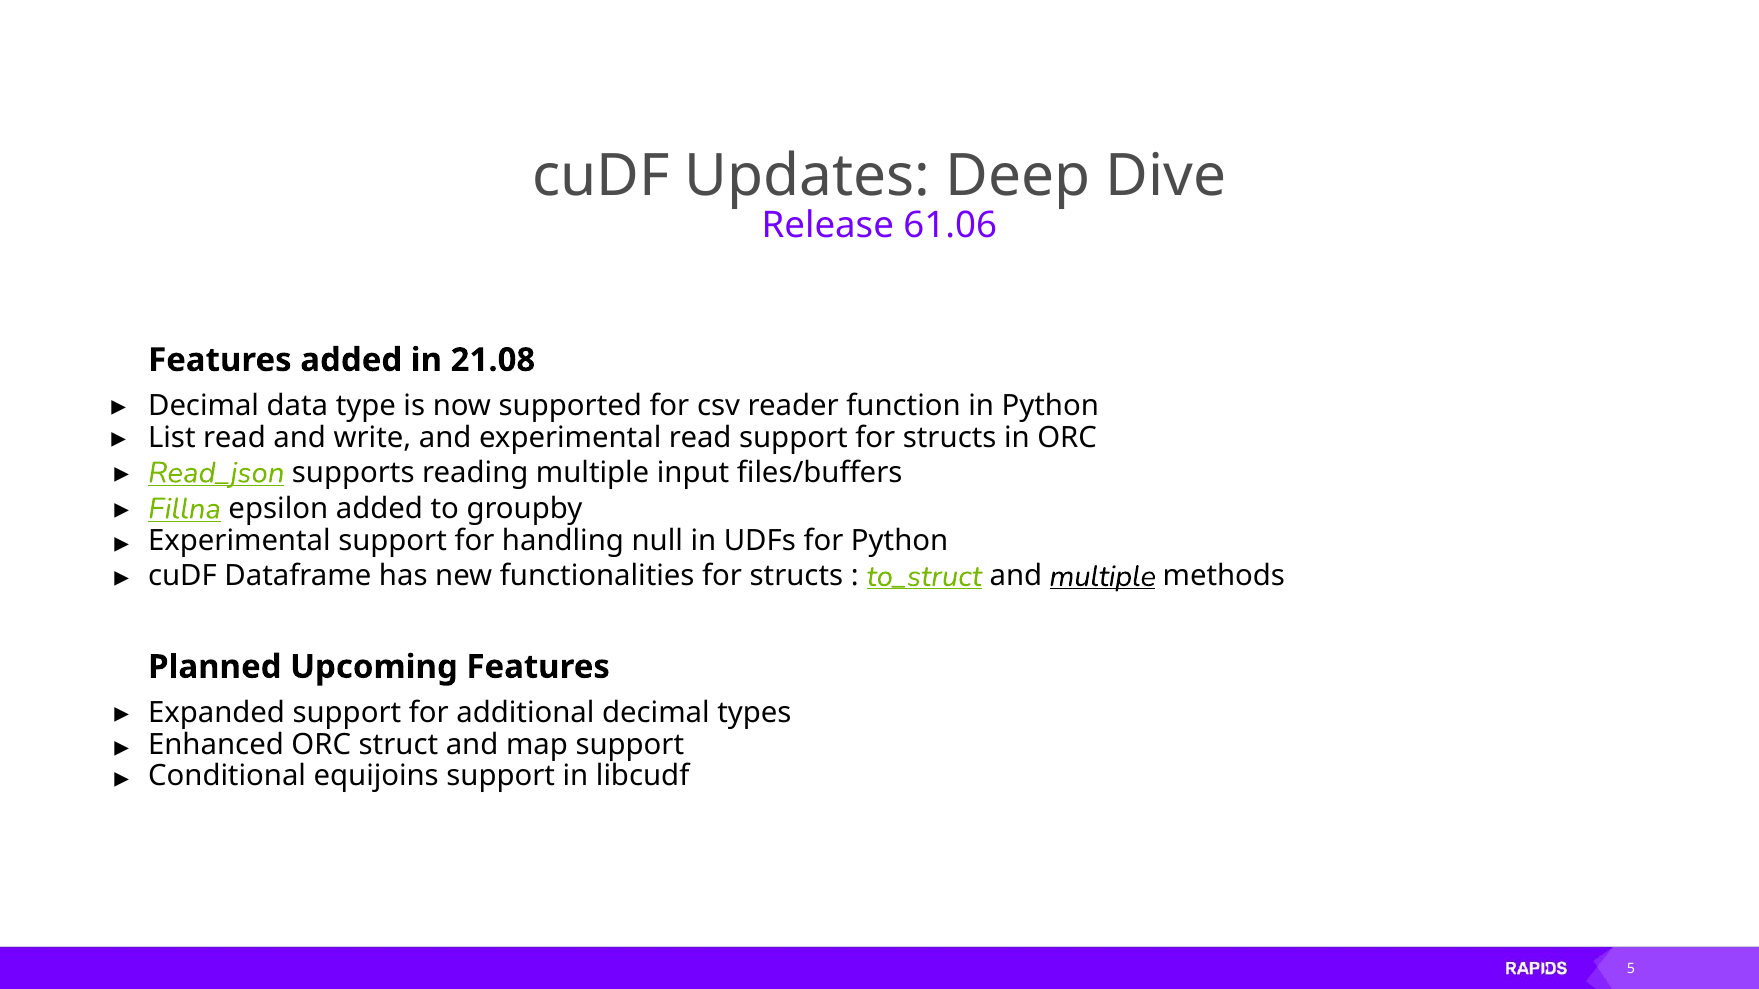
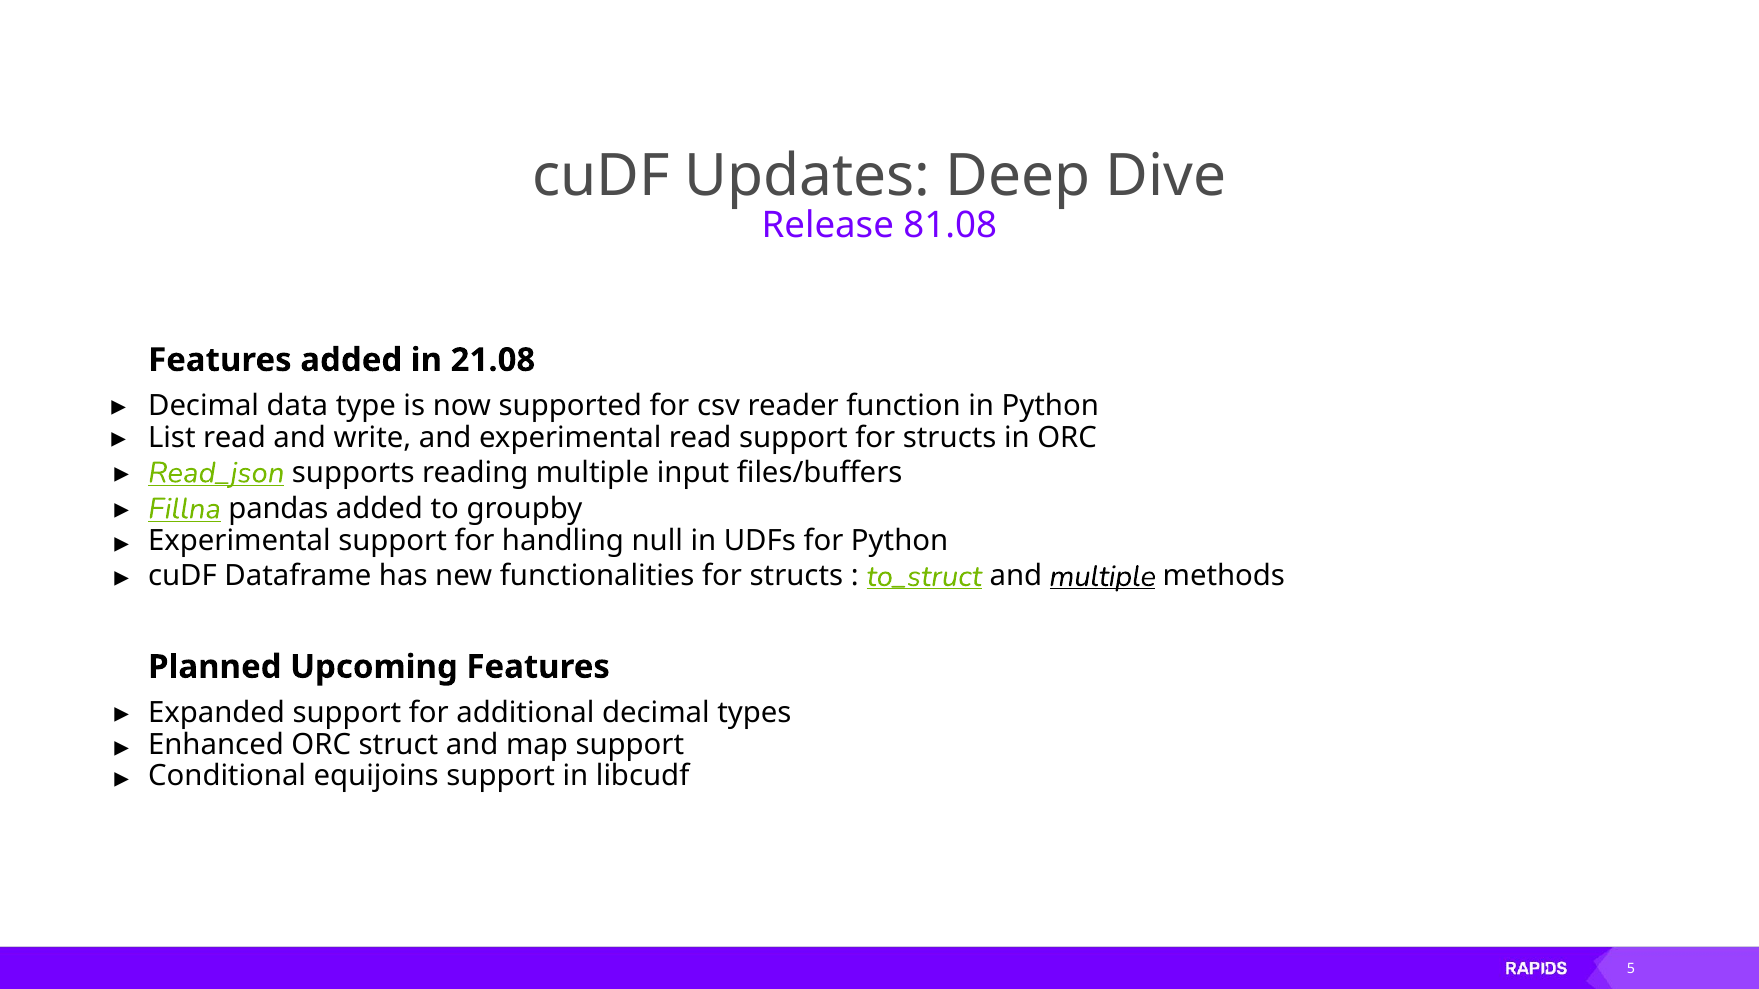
61.06: 61.06 -> 81.08 (950, 226)
epsilon: epsilon -> pandas (278, 509)
